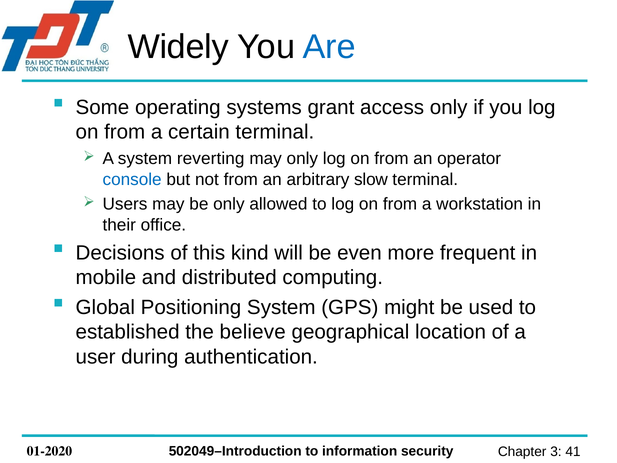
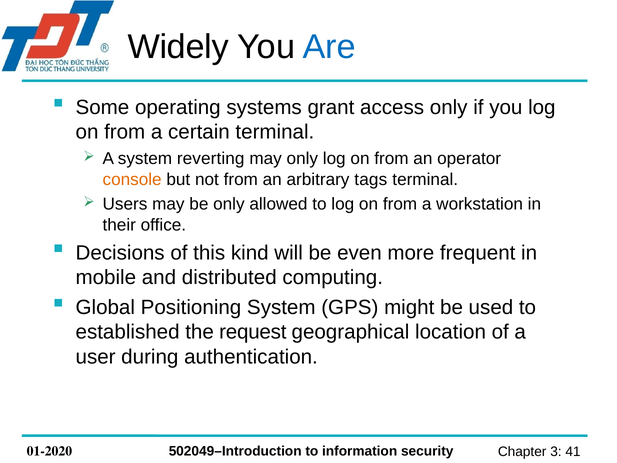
console colour: blue -> orange (132, 179)
slow: slow -> tags (371, 179)
believe: believe -> request (253, 332)
